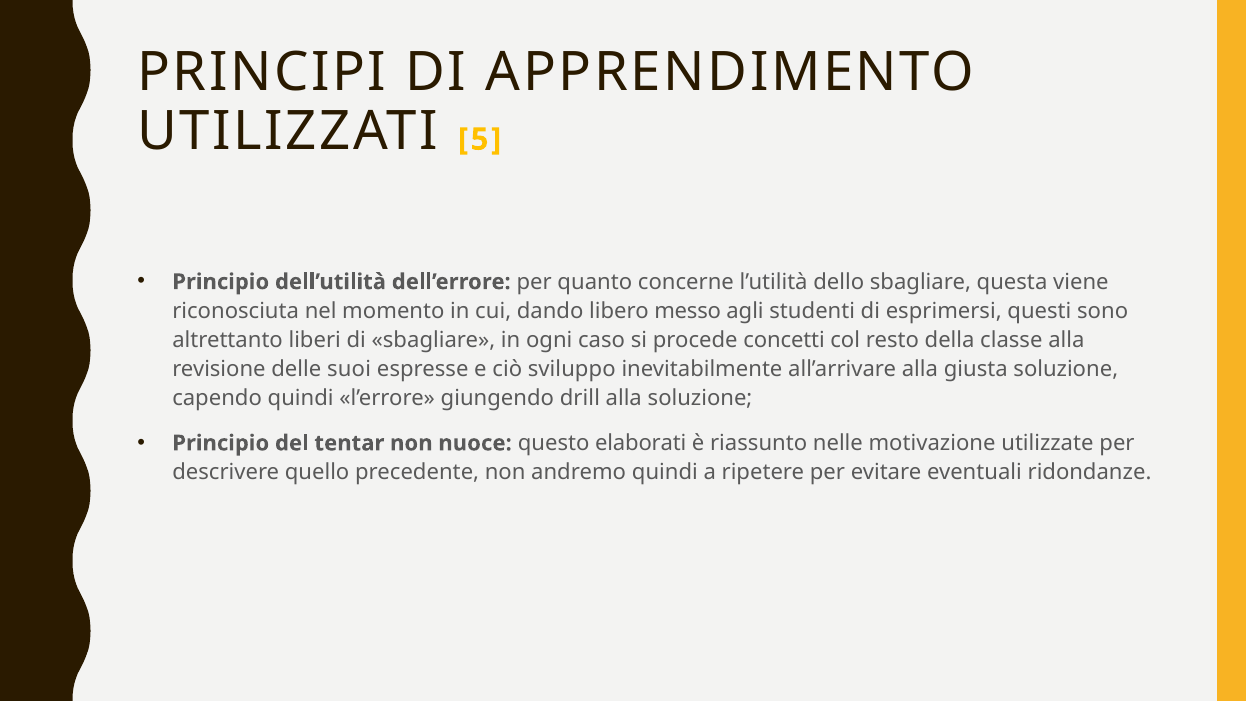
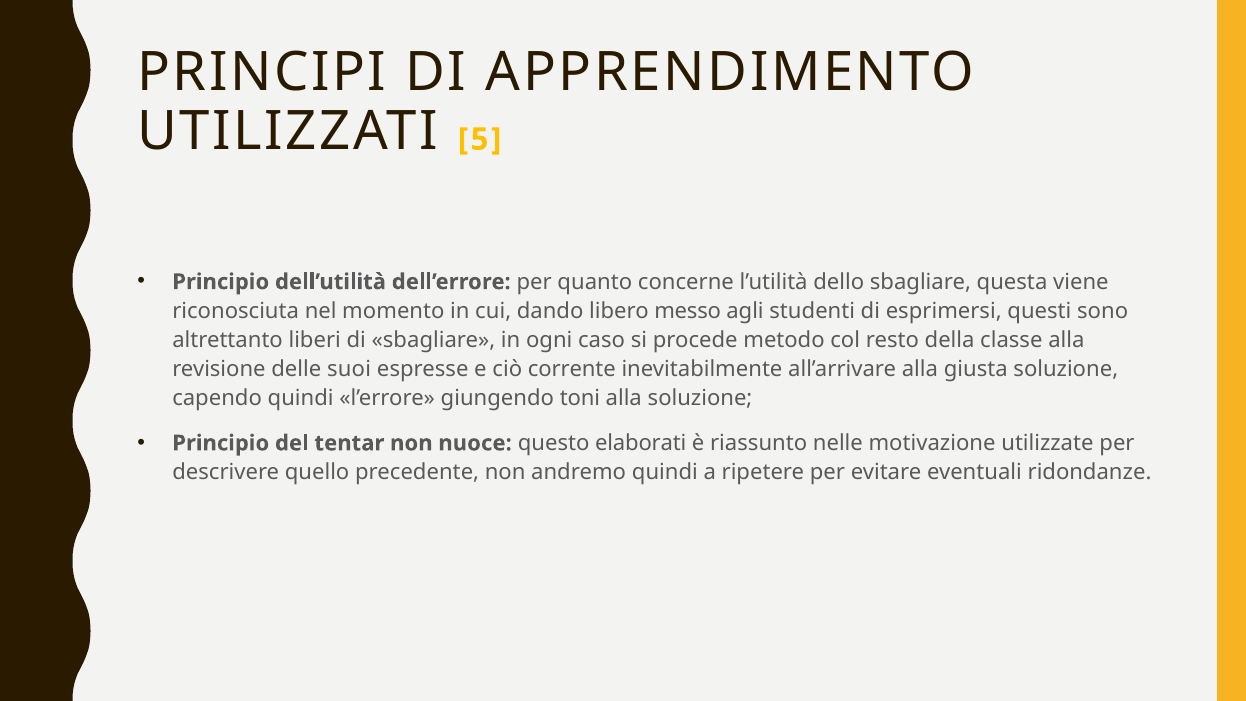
concetti: concetti -> metodo (784, 340)
sviluppo: sviluppo -> corrente (572, 369)
drill: drill -> toni (580, 398)
